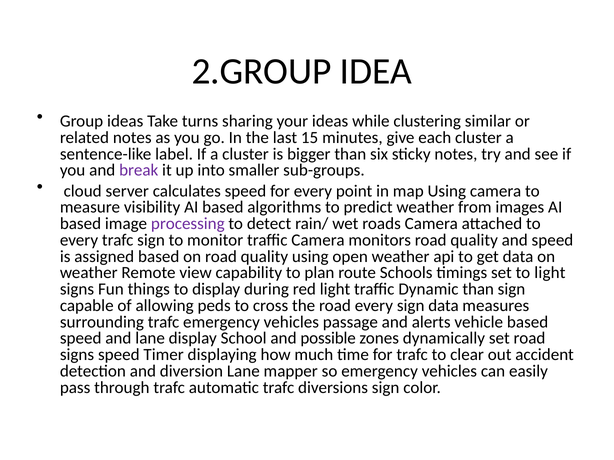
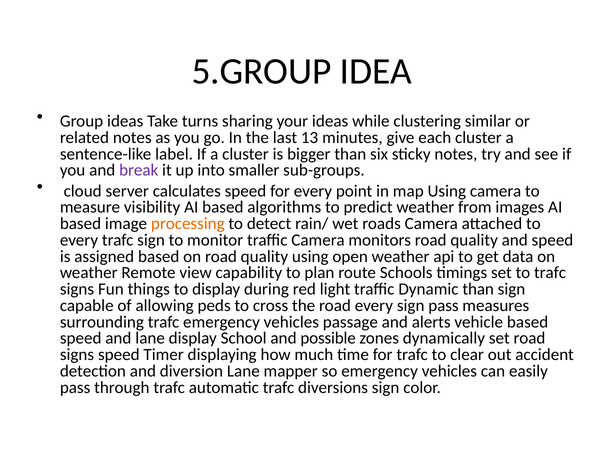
2.GROUP: 2.GROUP -> 5.GROUP (262, 72)
15: 15 -> 13 (310, 138)
processing colour: purple -> orange (188, 224)
to light: light -> trafc (550, 273)
sign data: data -> pass (443, 306)
